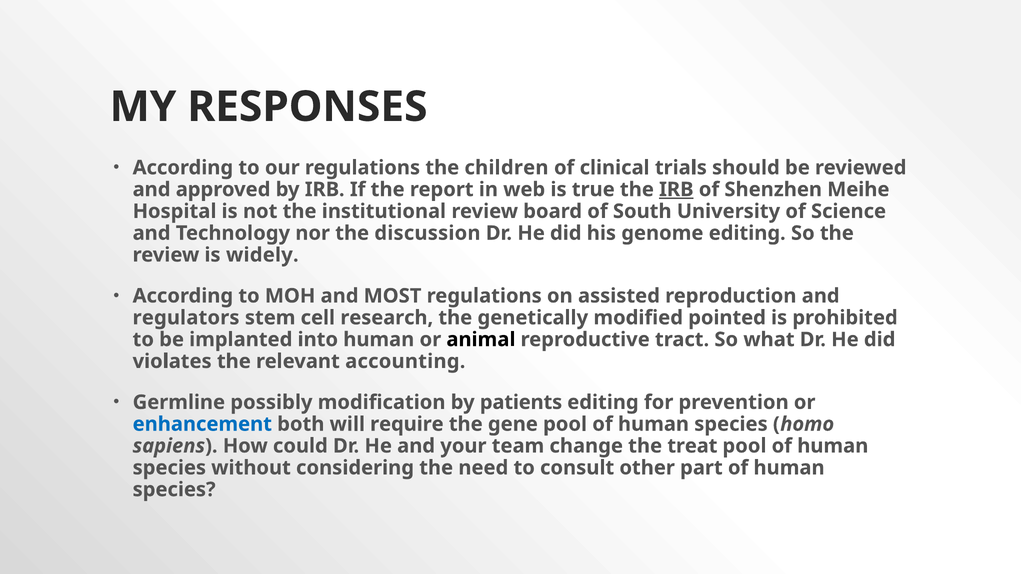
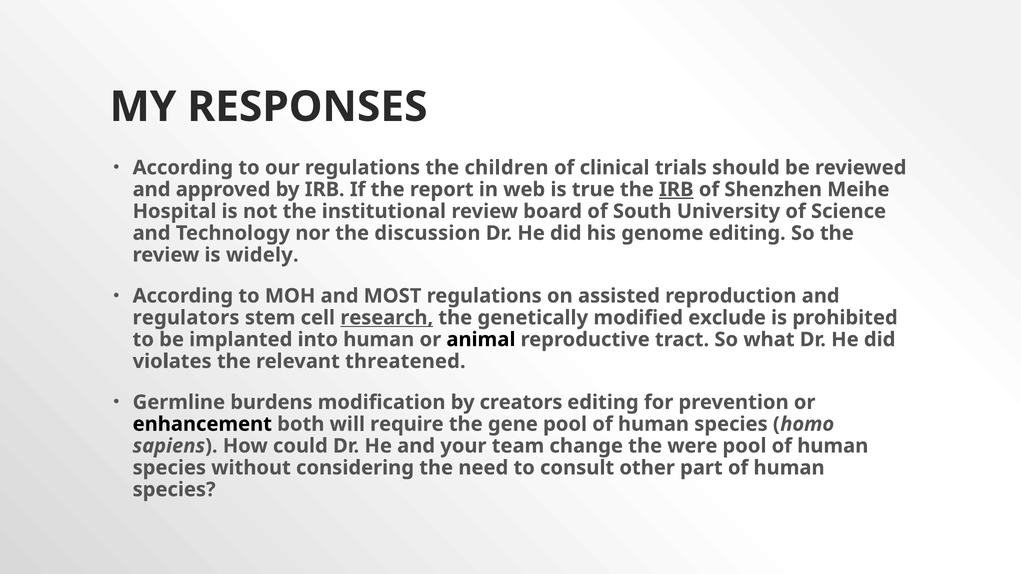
research underline: none -> present (387, 318)
pointed: pointed -> exclude (727, 318)
accounting: accounting -> threatened (405, 362)
possibly: possibly -> burdens (271, 403)
patients: patients -> creators (521, 403)
enhancement colour: blue -> black (202, 424)
treat: treat -> were (692, 446)
